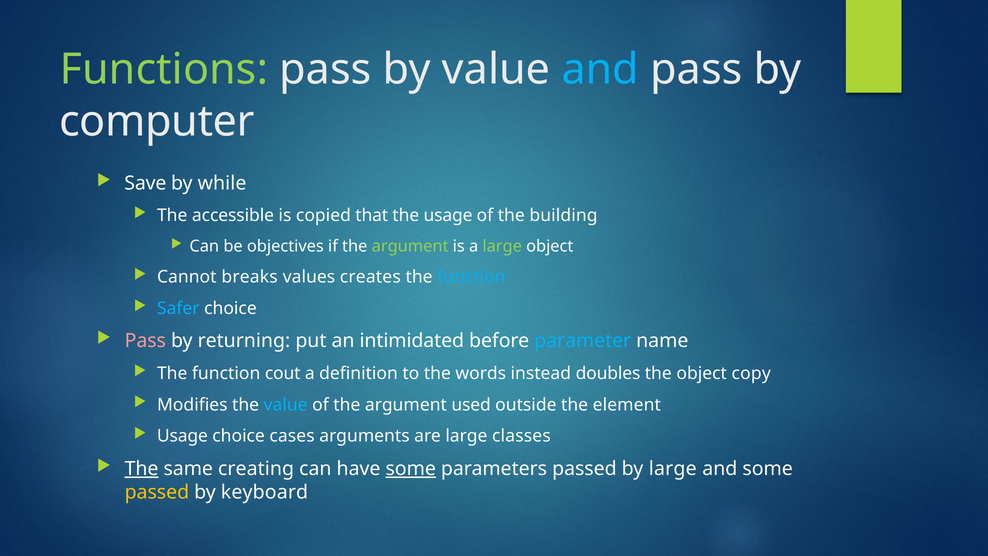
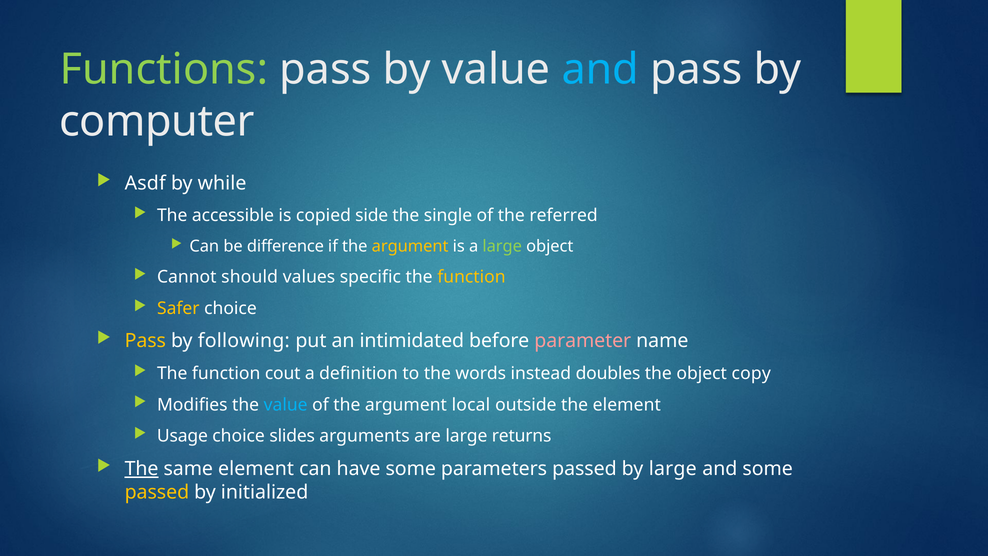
Save: Save -> Asdf (145, 183)
that: that -> side (372, 216)
the usage: usage -> single (448, 216)
building: building -> referred (564, 216)
objectives: objectives -> difference (285, 246)
argument colour: light green -> yellow (410, 246)
breaks: breaks -> should (250, 277)
creates: creates -> specific (370, 277)
function colour: light blue -> yellow (471, 277)
Safer colour: light blue -> yellow (178, 308)
Pass colour: pink -> yellow (145, 341)
returning: returning -> following (244, 341)
parameter colour: light blue -> pink (583, 341)
used: used -> local (471, 405)
cases: cases -> slides (292, 436)
classes: classes -> returns (522, 436)
same creating: creating -> element (256, 469)
some underline: present -> none (411, 469)
keyboard: keyboard -> initialized (265, 492)
